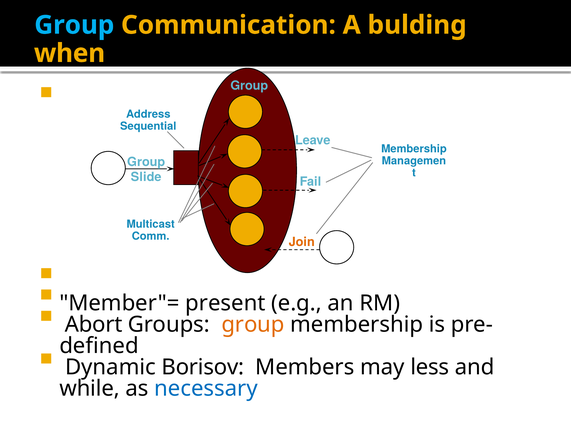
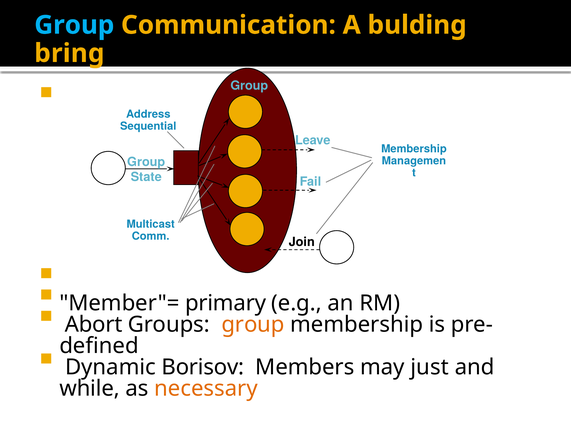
when: when -> bring (69, 53)
Slide: Slide -> State (146, 177)
Join colour: orange -> black (302, 242)
present: present -> primary (226, 303)
less: less -> just (430, 367)
necessary colour: blue -> orange (206, 389)
